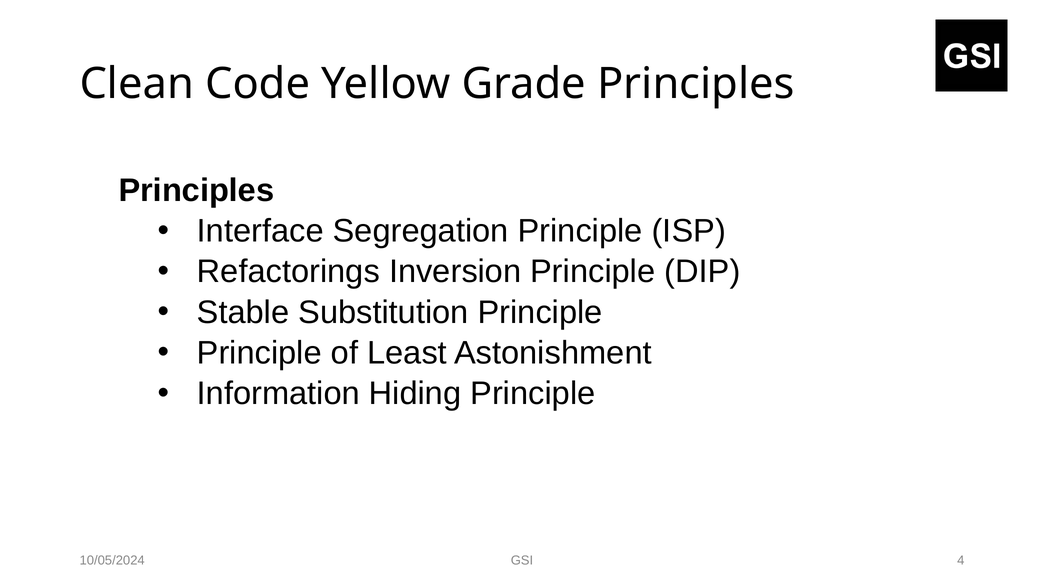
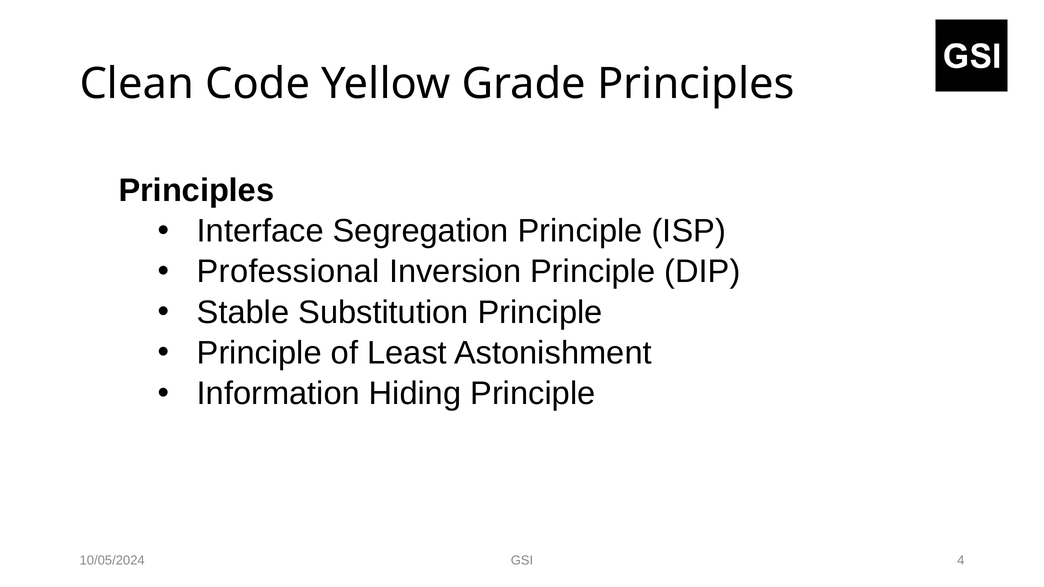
Refactorings: Refactorings -> Professional (288, 272)
